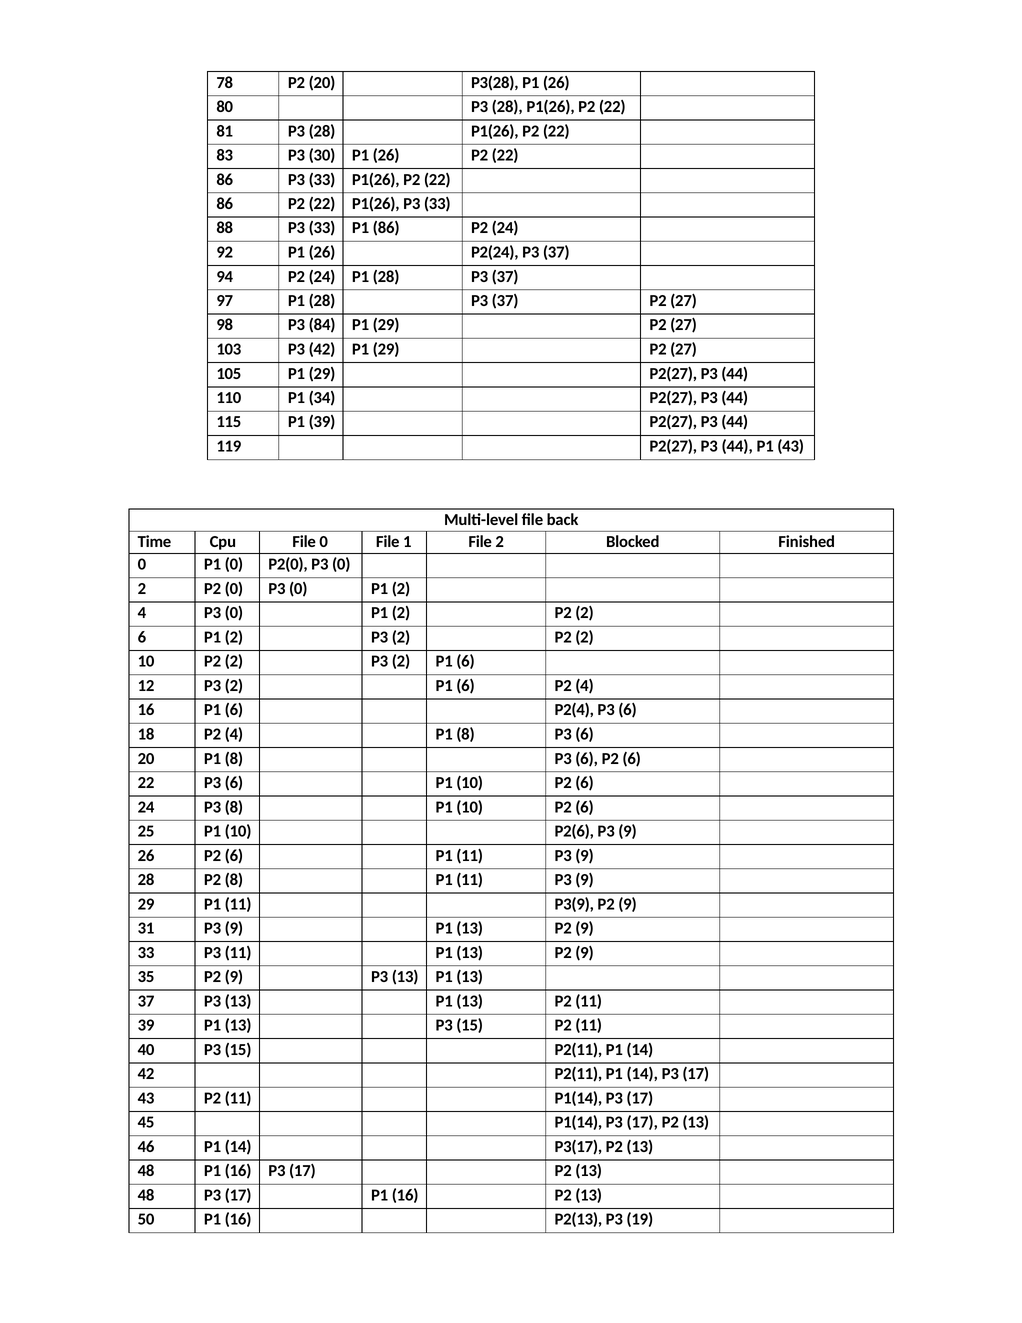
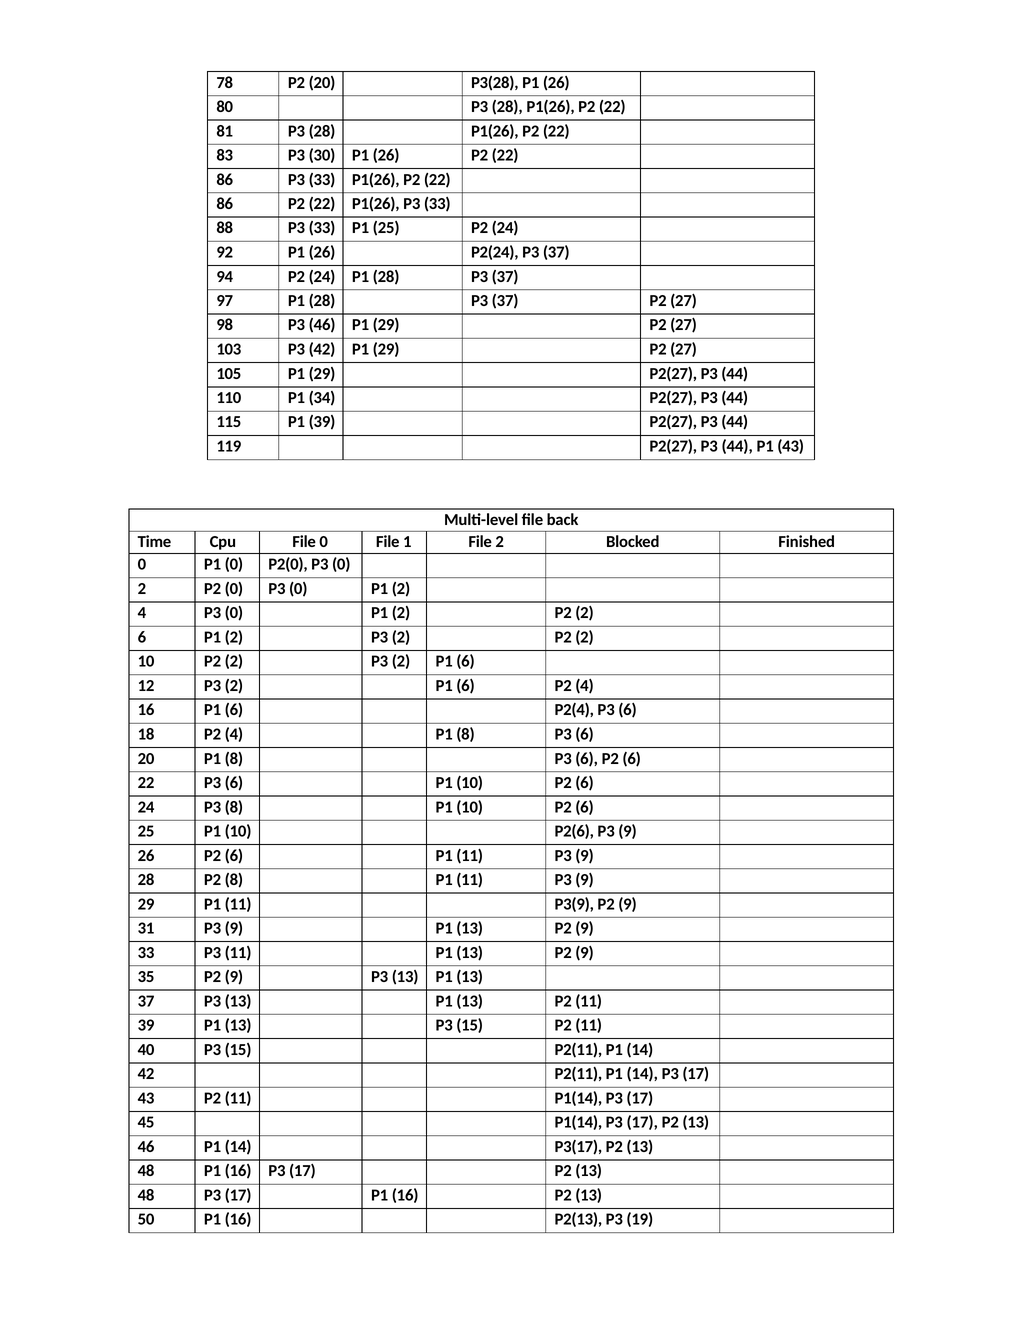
P1 86: 86 -> 25 (386, 228)
P3 84: 84 -> 46 (322, 325)
